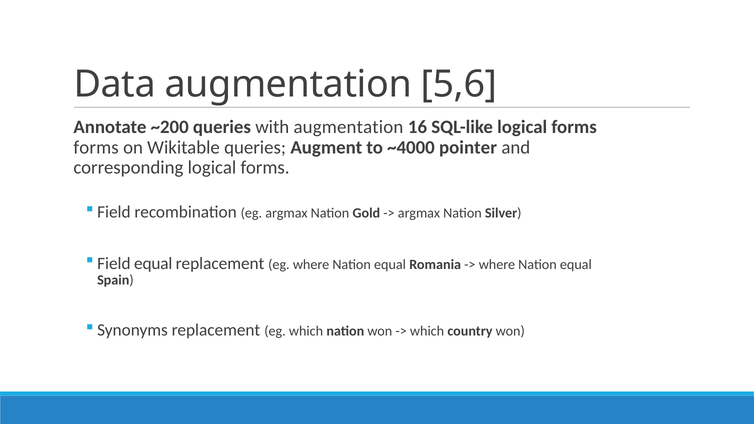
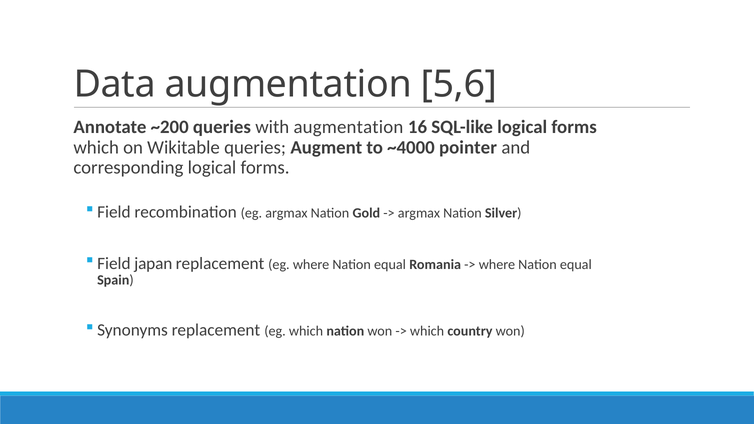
forms: forms -> which (96, 147)
Field equal: equal -> japan (153, 263)
